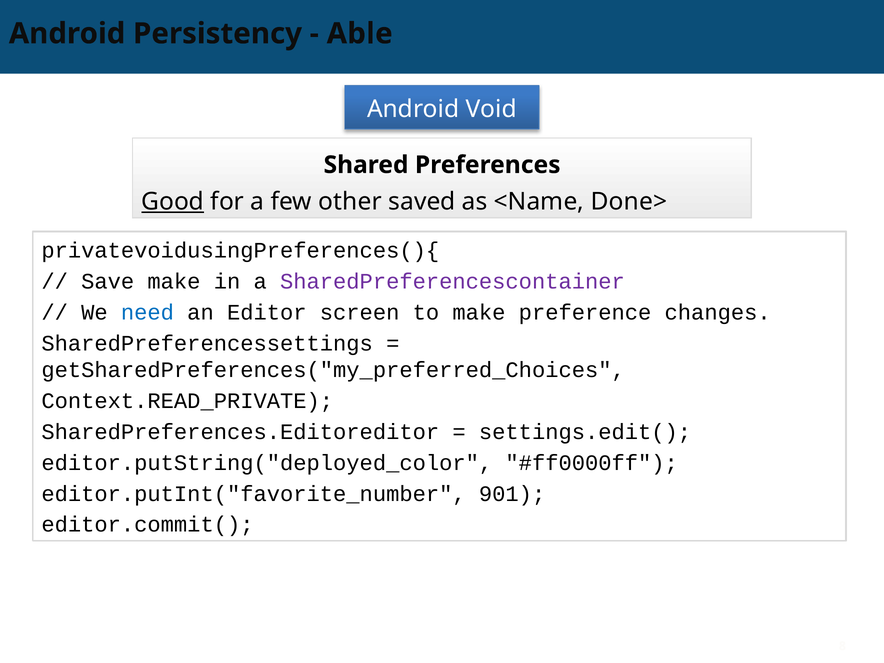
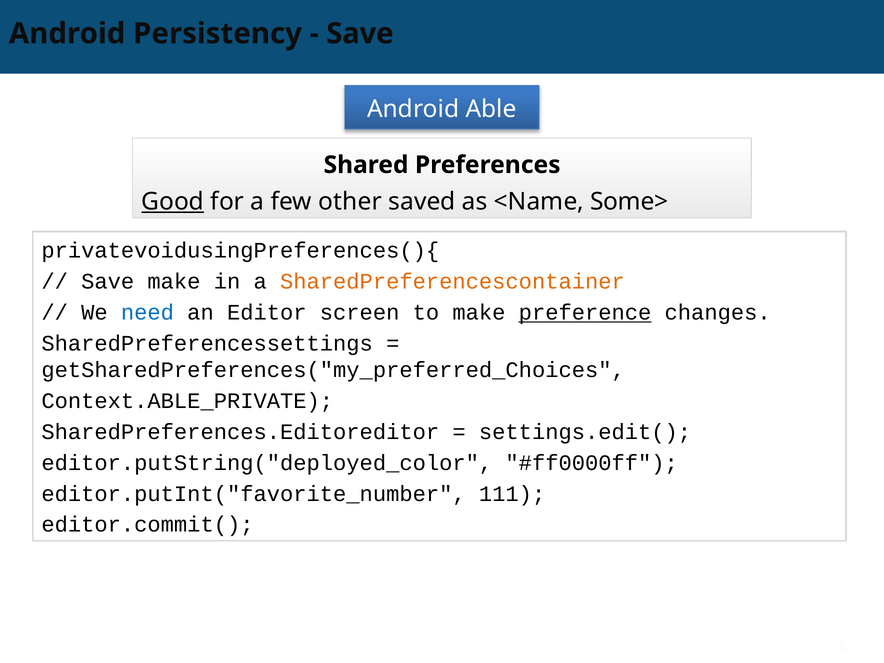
Able: Able -> Save (360, 34)
Void: Void -> Able (491, 109)
Done>: Done> -> Some> (629, 202)
SharedPreferencescontainer colour: purple -> orange (452, 282)
preference underline: none -> present (585, 313)
Context.READ_PRIVATE: Context.READ_PRIVATE -> Context.ABLE_PRIVATE (187, 401)
901: 901 -> 111 (512, 494)
